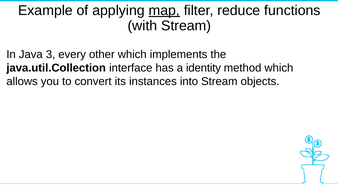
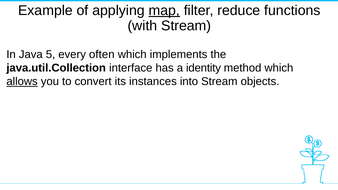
3: 3 -> 5 (51, 54)
other: other -> often (102, 54)
allows underline: none -> present (22, 82)
